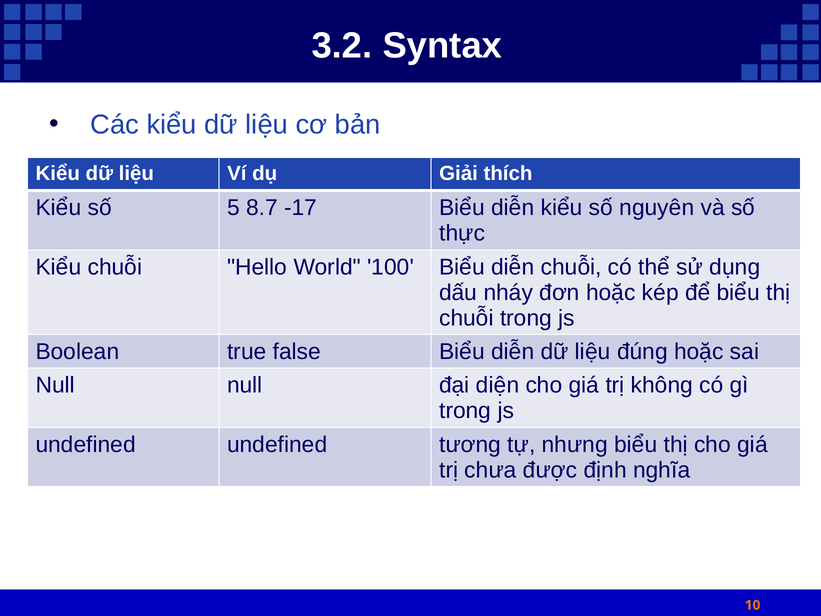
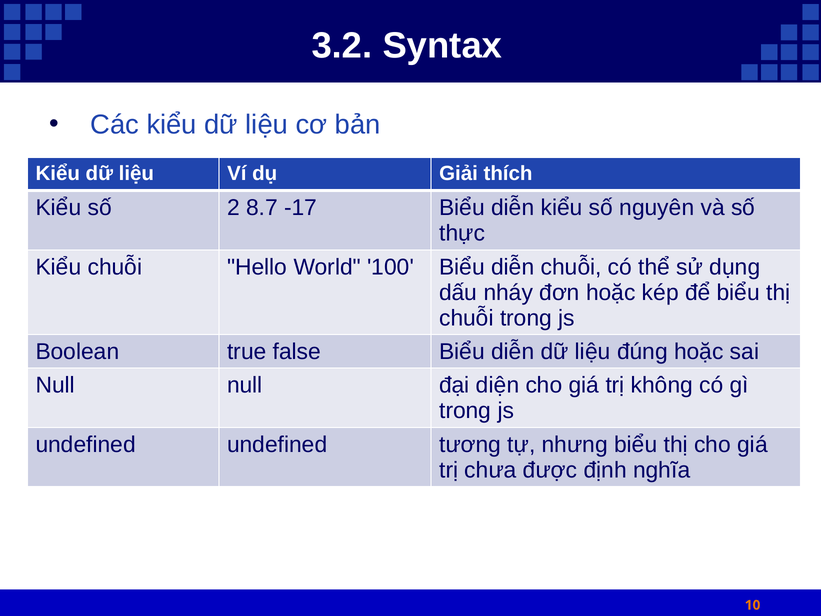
5: 5 -> 2 (233, 208)
